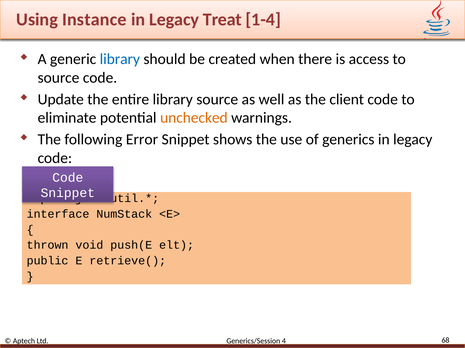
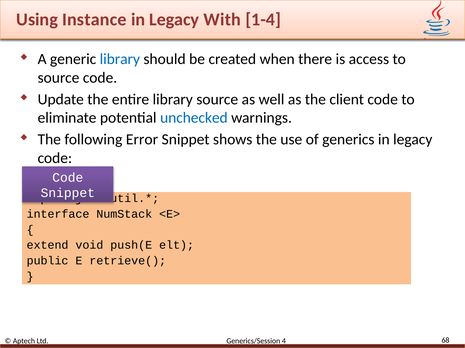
Treat: Treat -> With (222, 19)
unchecked colour: orange -> blue (194, 118)
thrown: thrown -> extend (48, 246)
